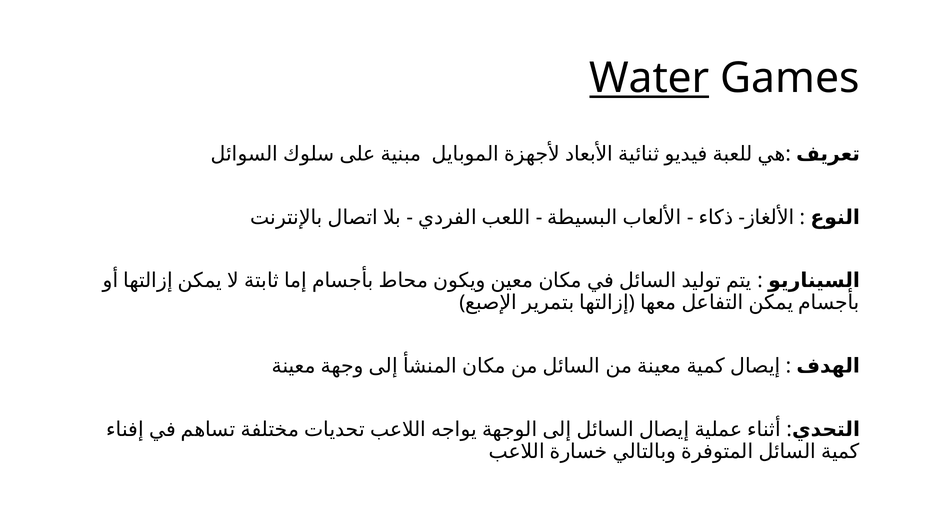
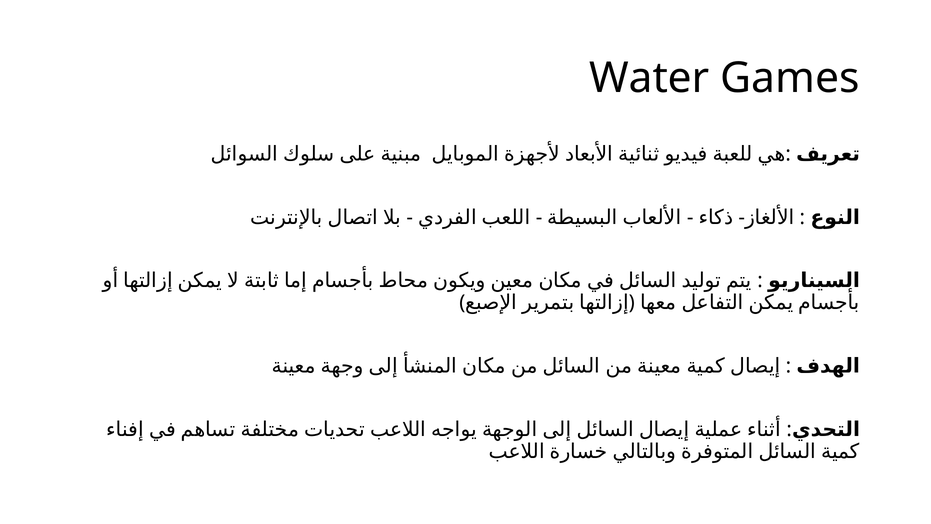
Water underline: present -> none (649, 78)
